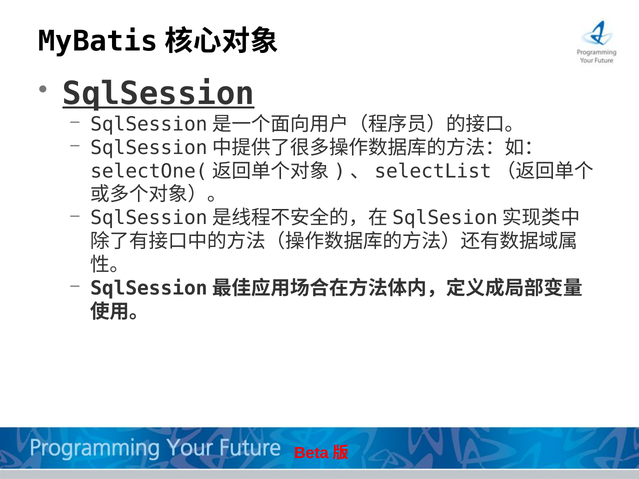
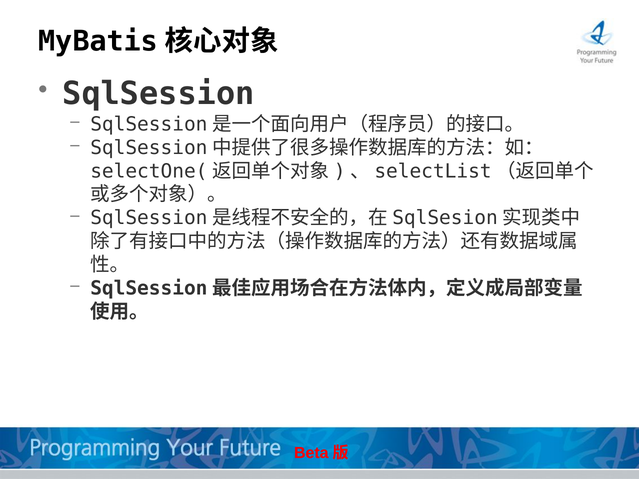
SqlSession underline: present -> none (158, 94)
